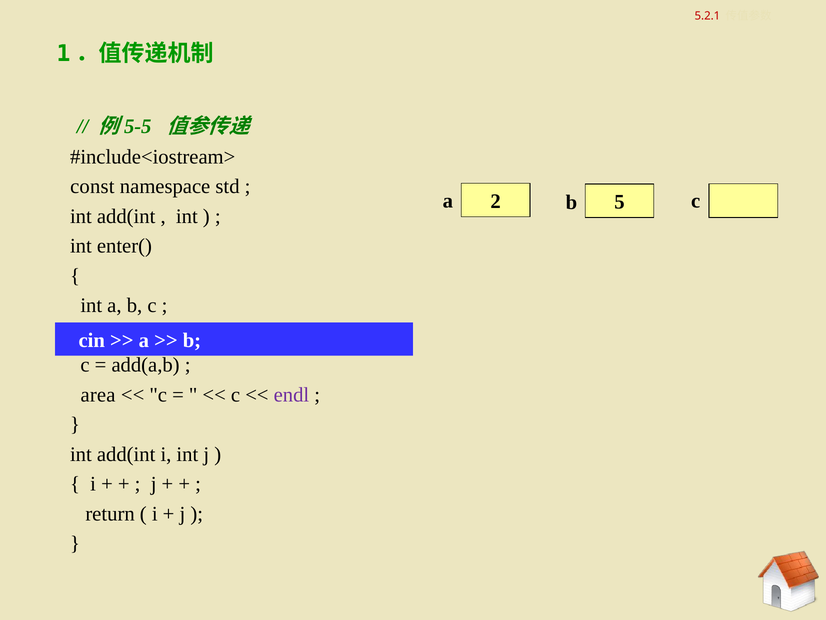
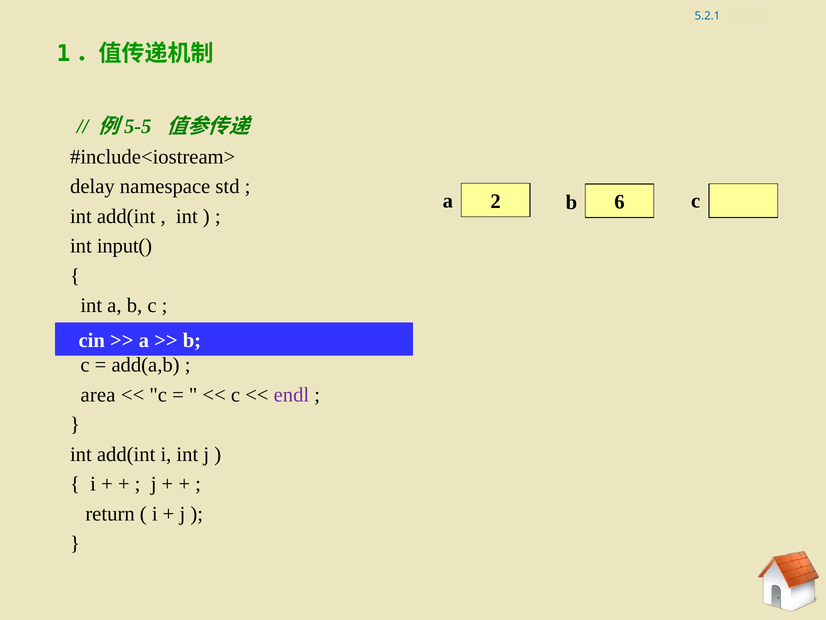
5.2.1 colour: red -> blue (707, 16)
const: const -> delay (92, 186)
5: 5 -> 6 (620, 202)
enter(: enter( -> input( (124, 246)
